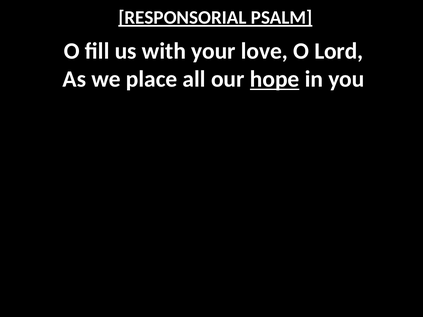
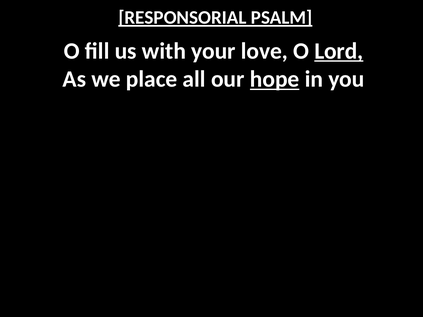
Lord underline: none -> present (339, 51)
